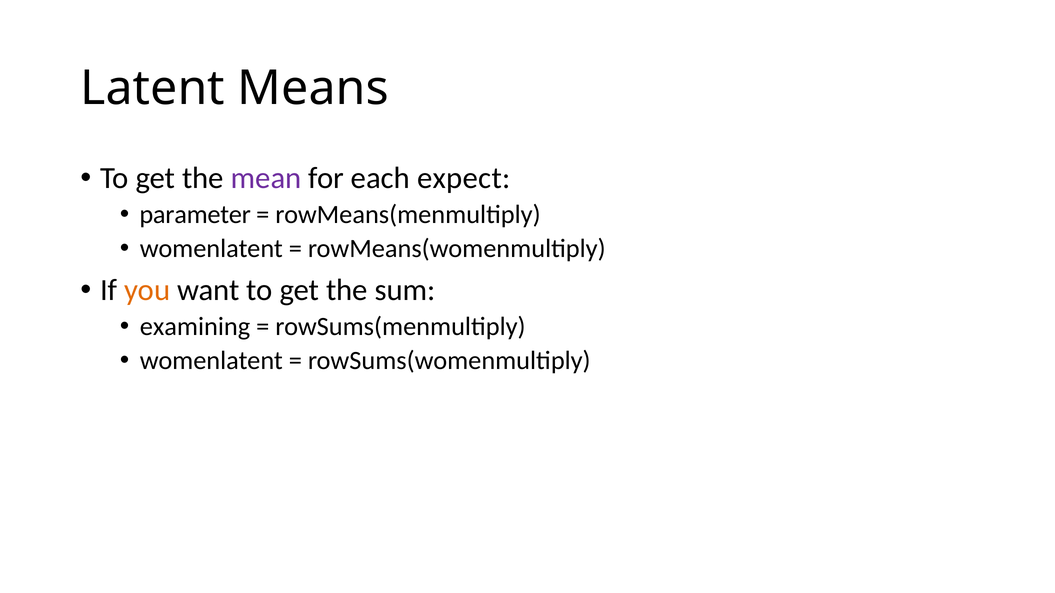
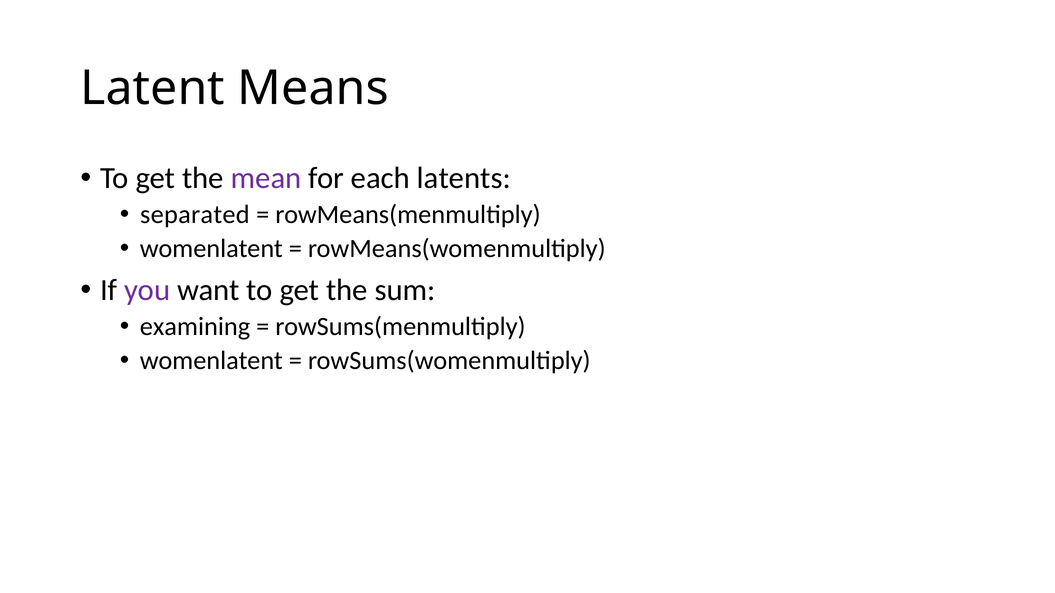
expect: expect -> latents (464, 178)
parameter: parameter -> separated (195, 215)
you colour: orange -> purple (147, 291)
